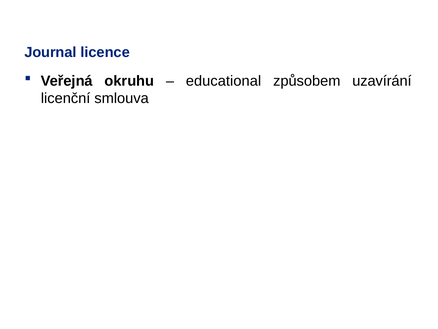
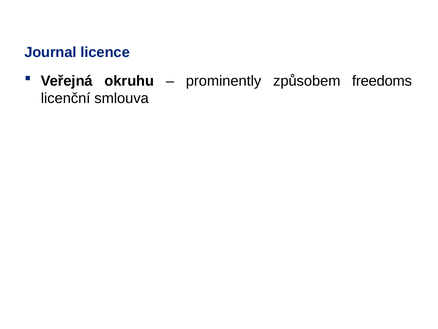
educational: educational -> prominently (224, 81)
uzavírání: uzavírání -> freedoms (382, 81)
